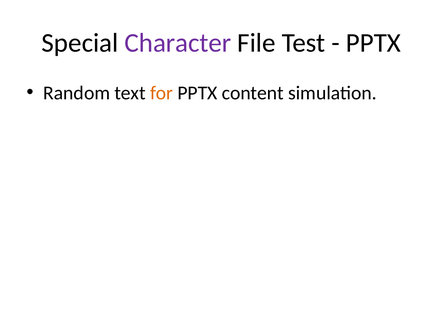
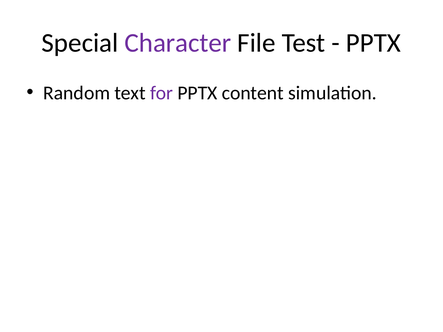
for colour: orange -> purple (162, 93)
